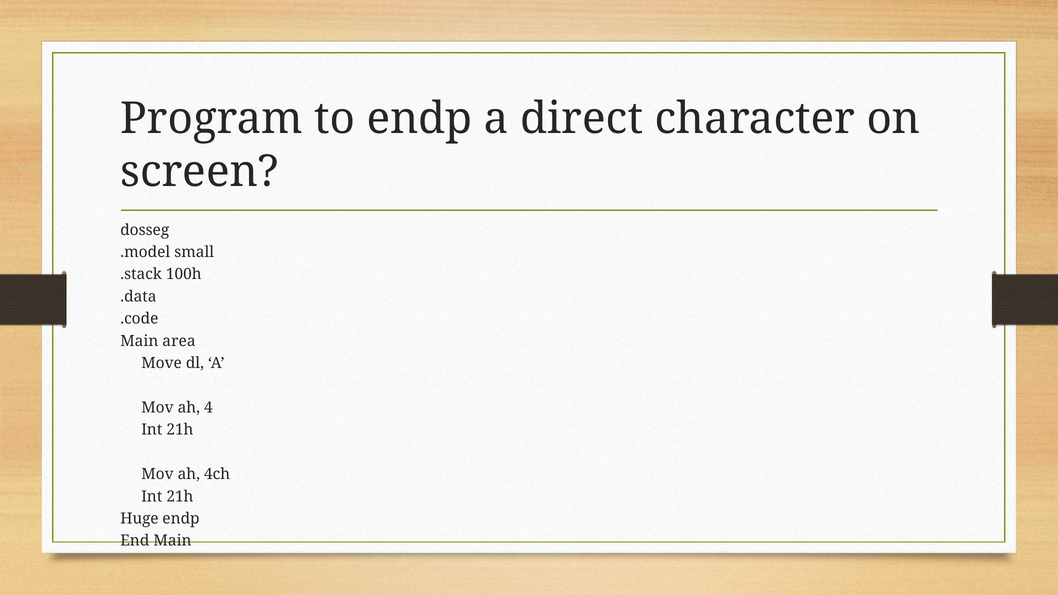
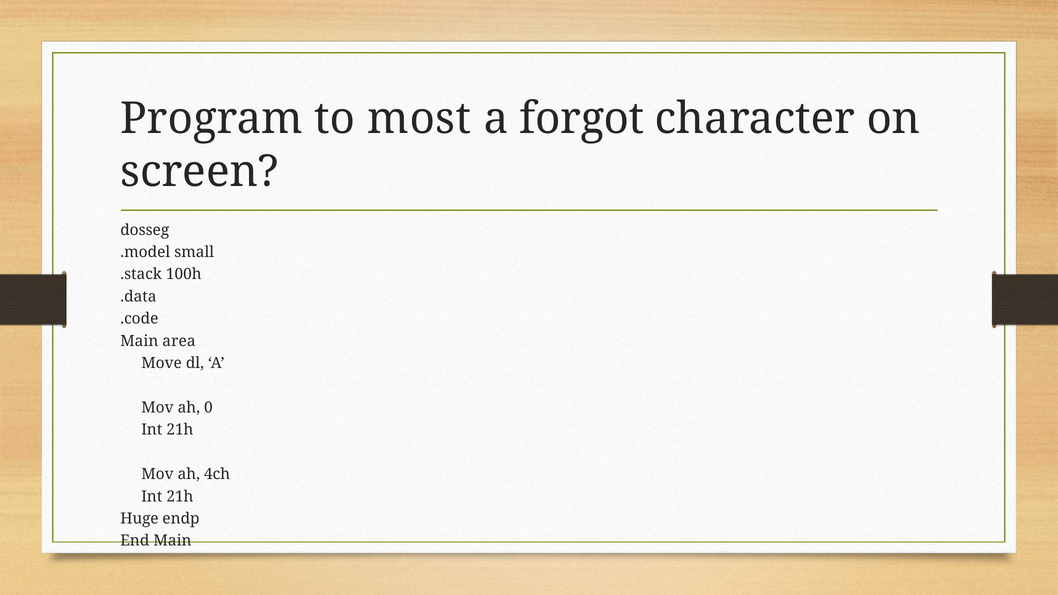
to endp: endp -> most (419, 119)
direct: direct -> forgot (582, 119)
4: 4 -> 0 (208, 408)
